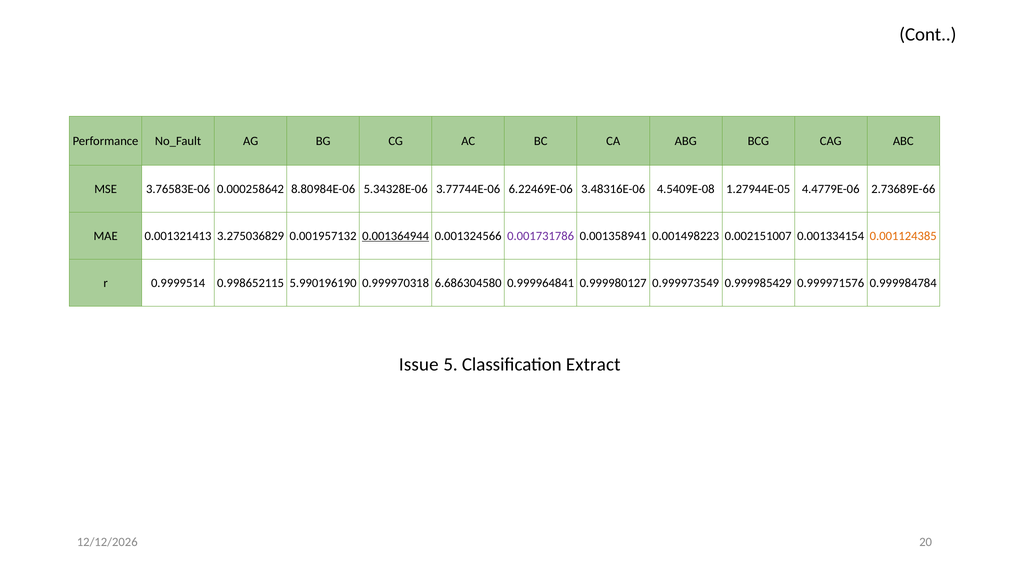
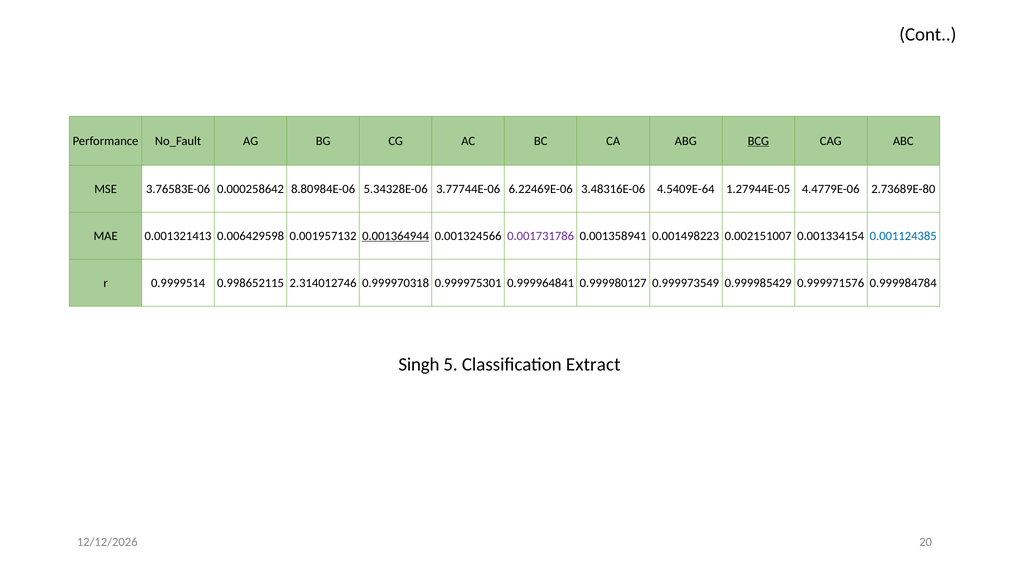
BCG underline: none -> present (758, 141)
4.5409E-08: 4.5409E-08 -> 4.5409E-64 (686, 189)
2.73689E-66: 2.73689E-66 -> 2.73689E-80 (903, 189)
3.275036829: 3.275036829 -> 0.006429598 (251, 236)
0.001124385 colour: orange -> blue (903, 236)
5.990196190: 5.990196190 -> 2.314012746 (323, 283)
6.686304580: 6.686304580 -> 0.999975301 (468, 283)
Issue: Issue -> Singh (419, 364)
